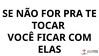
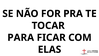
VOCÊ: VOCÊ -> PARA (21, 37)
